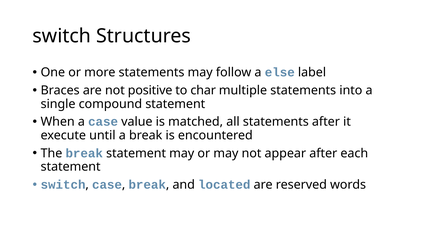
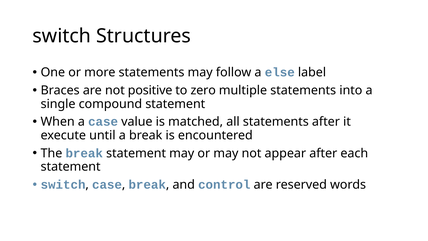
char: char -> zero (203, 90)
located: located -> control (224, 185)
